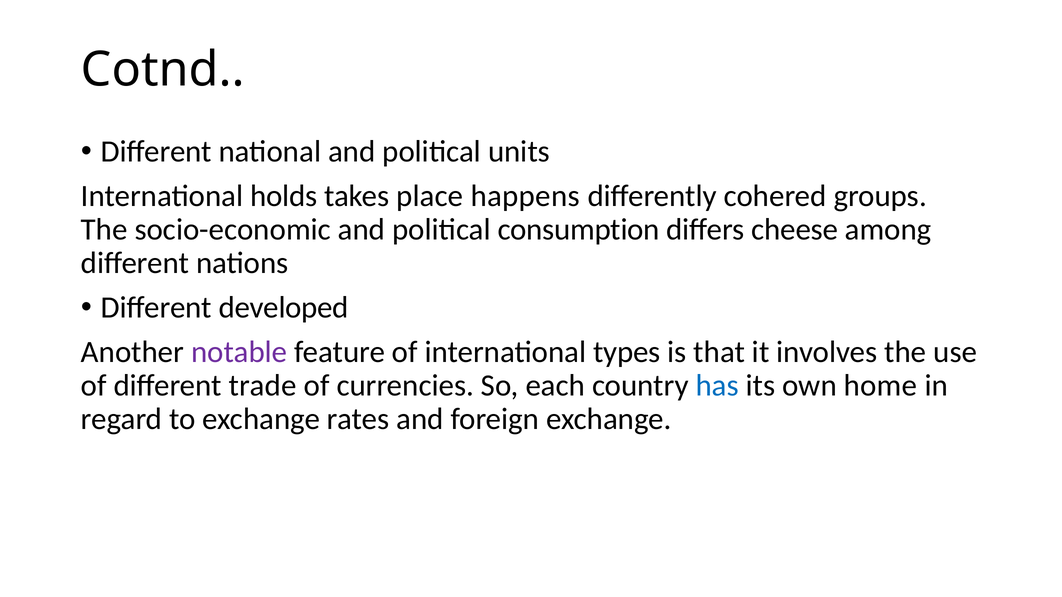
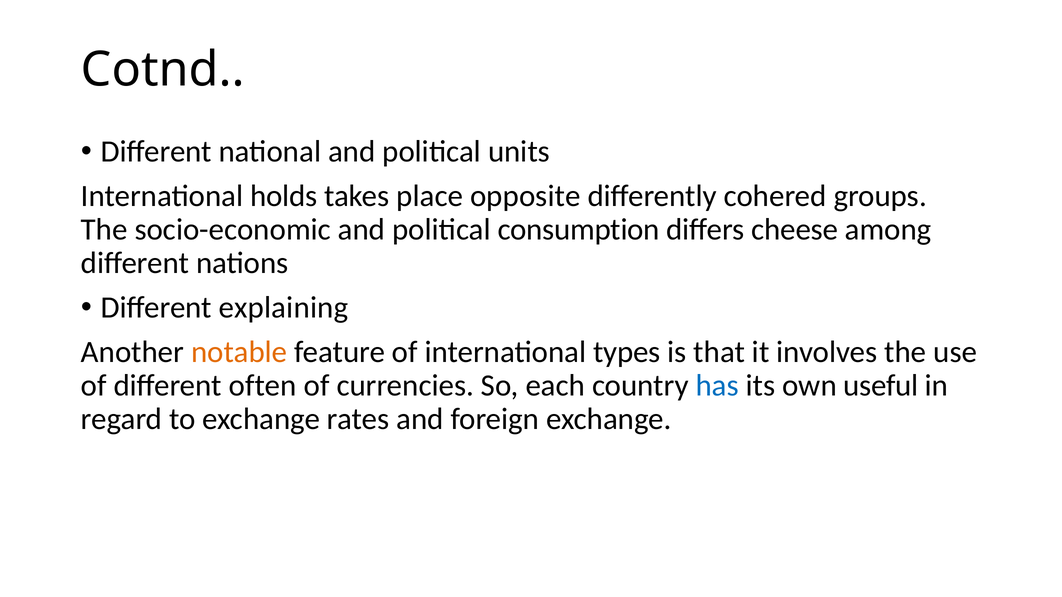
happens: happens -> opposite (525, 196)
developed: developed -> explaining (283, 308)
notable colour: purple -> orange (239, 352)
trade: trade -> often (263, 386)
home: home -> useful (881, 386)
